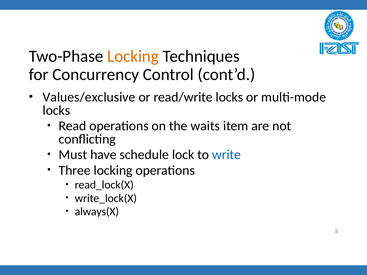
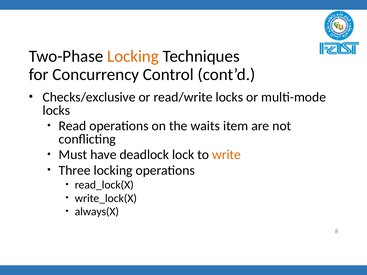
Values/exclusive: Values/exclusive -> Checks/exclusive (89, 97)
schedule: schedule -> deadlock (144, 155)
write colour: blue -> orange (227, 155)
